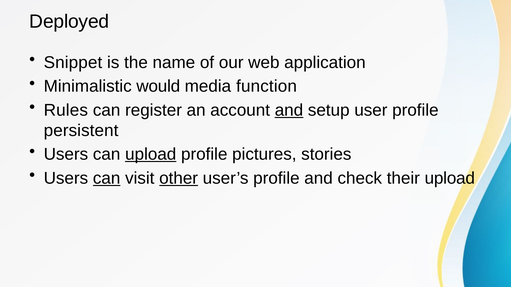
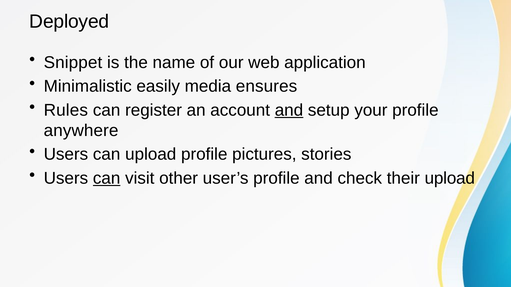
would: would -> easily (158, 86)
function: function -> ensures (267, 86)
user: user -> your (371, 110)
persistent: persistent -> anywhere (81, 131)
upload underline: present -> none (151, 155)
other underline: present -> none (179, 178)
